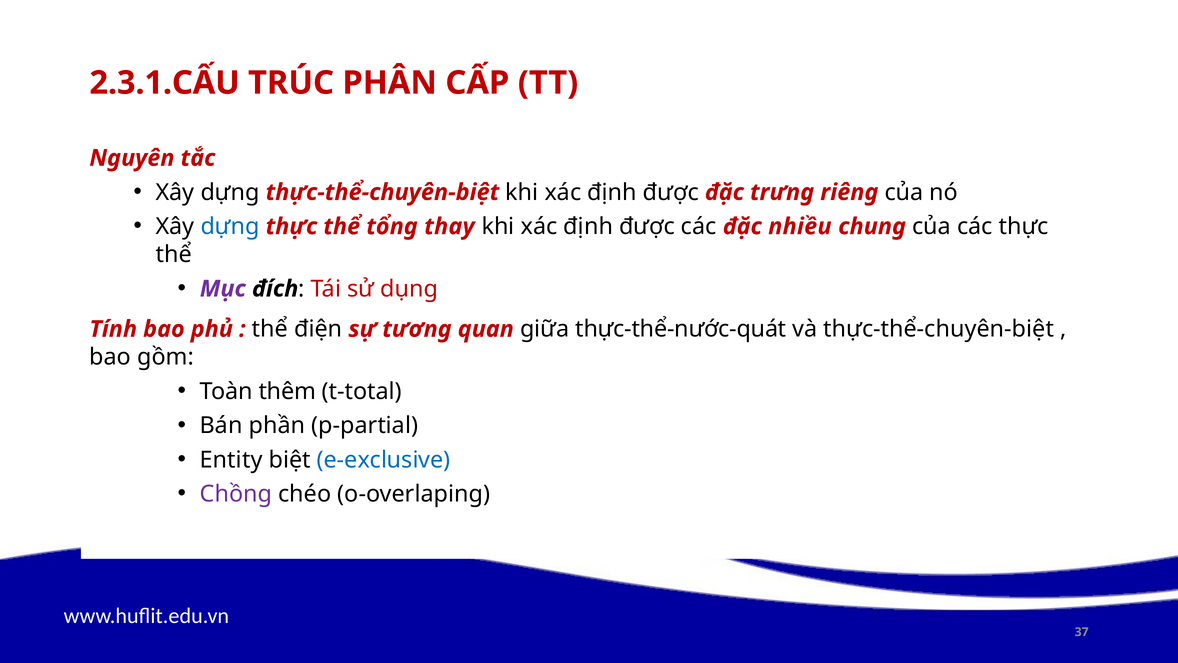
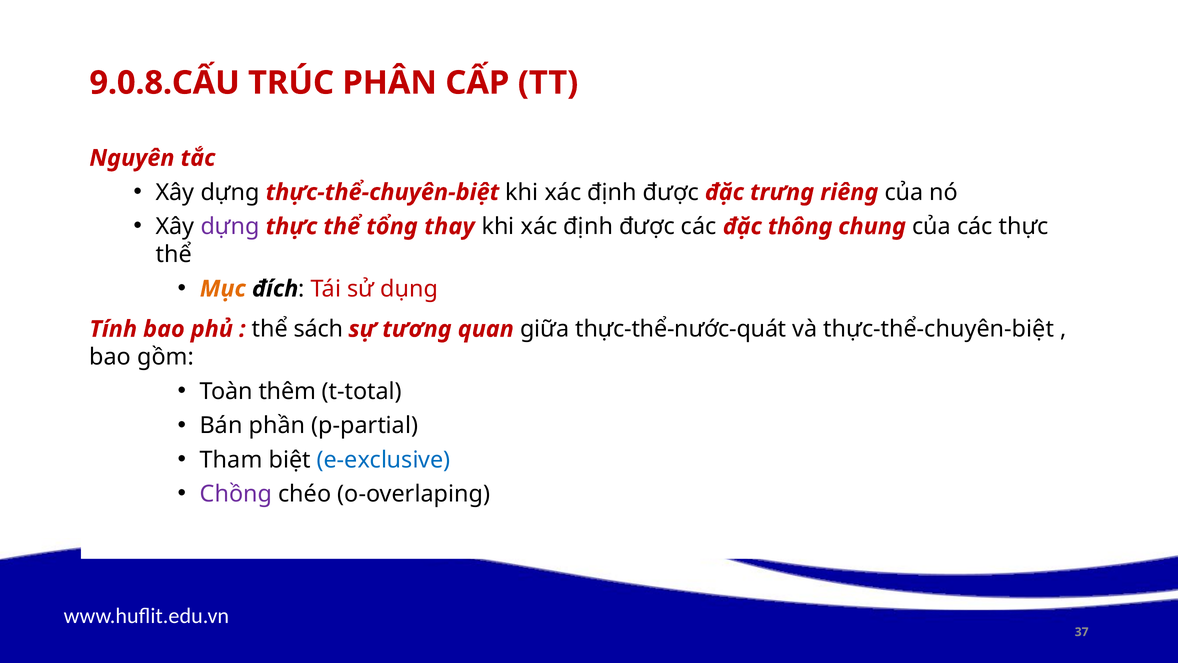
2.3.1.CẤU: 2.3.1.CẤU -> 9.0.8.CẤU (165, 83)
dựng colour: blue -> purple (230, 226)
nhiều: nhiều -> thông (800, 226)
Mục colour: purple -> orange (223, 289)
điện: điện -> sách (318, 329)
Entity: Entity -> Tham (231, 460)
